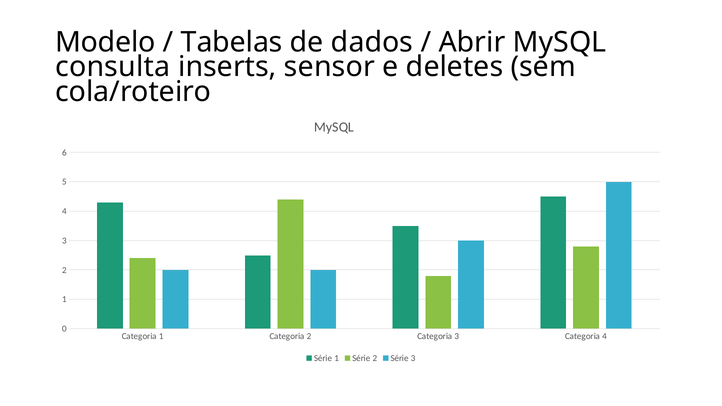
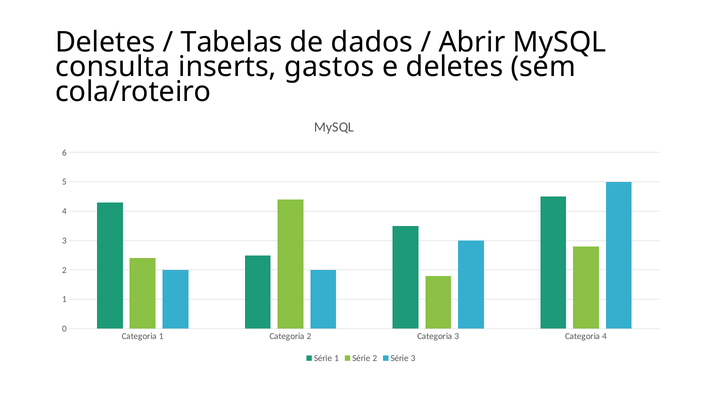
Modelo: Modelo -> Deletes (105, 42)
sensor: sensor -> gastos (329, 67)
